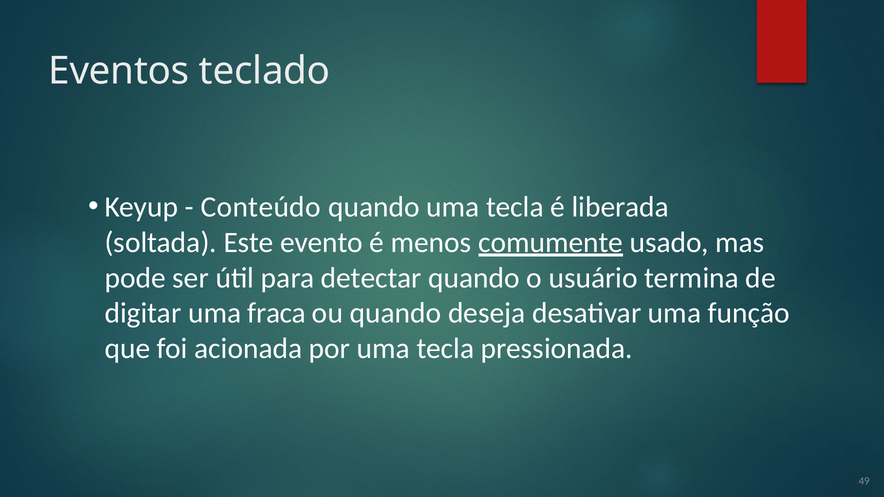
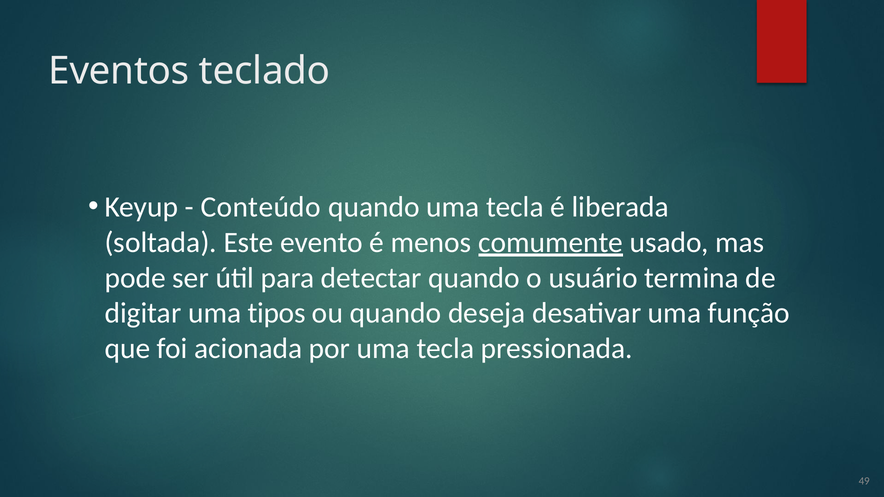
fraca: fraca -> tipos (277, 313)
